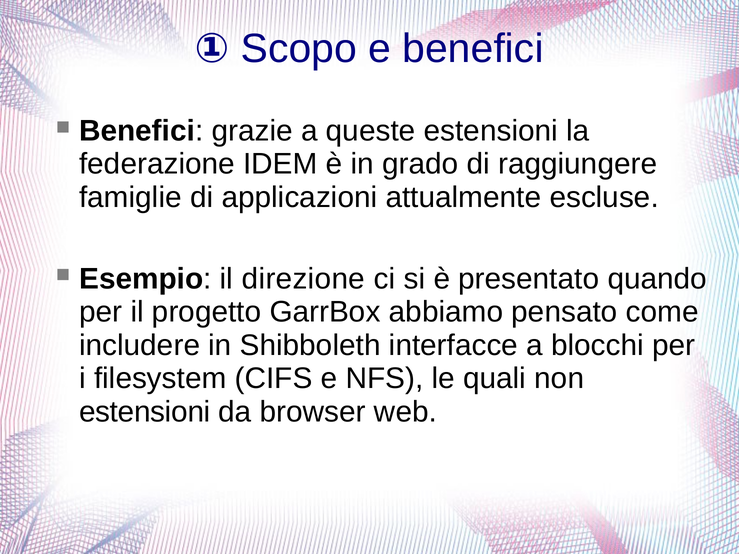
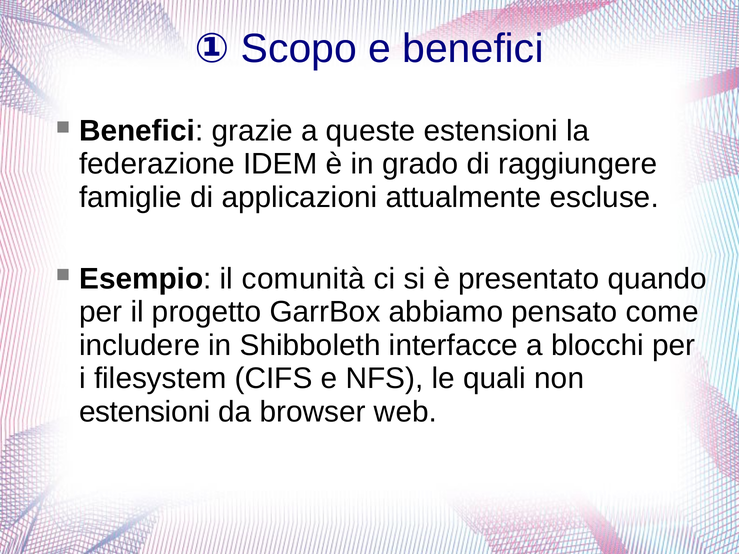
direzione: direzione -> comunità (303, 279)
